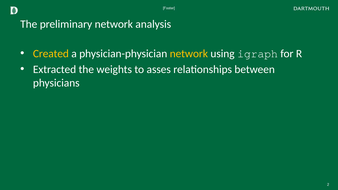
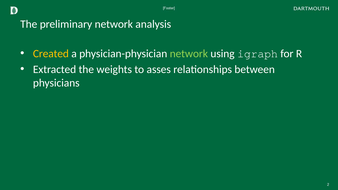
network colour: yellow -> light green (189, 54)
